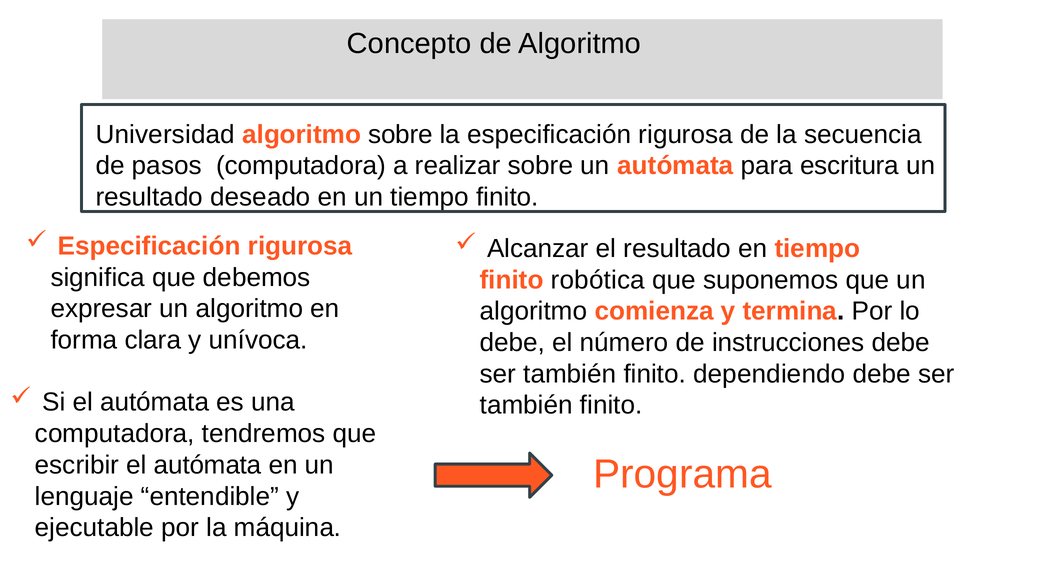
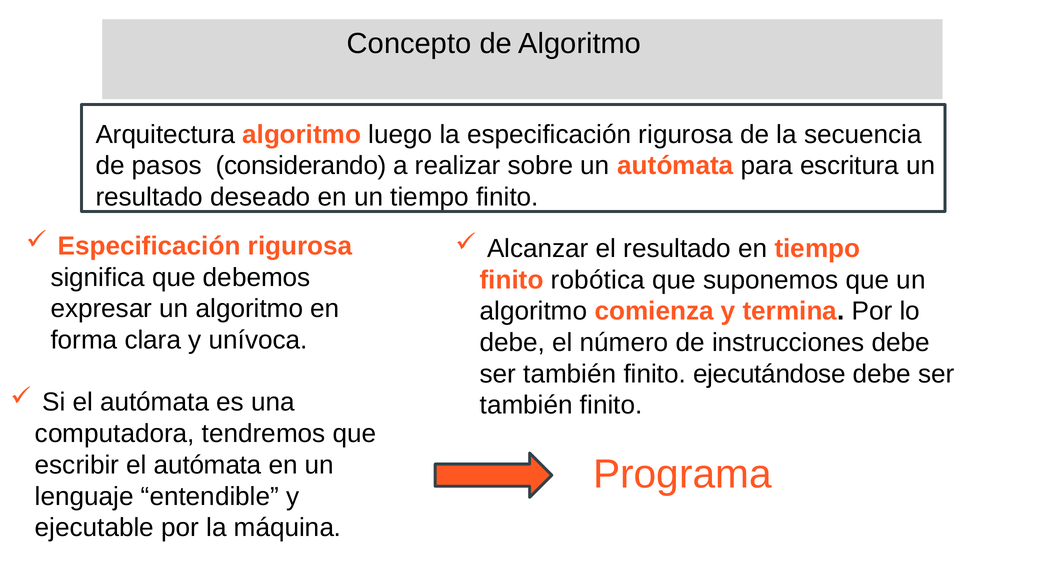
Universidad: Universidad -> Arquitectura (165, 134)
algoritmo sobre: sobre -> luego (400, 134)
pasos computadora: computadora -> considerando (301, 166)
dependiendo: dependiendo -> ejecutándose (769, 374)
